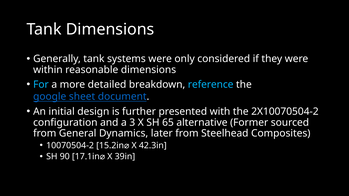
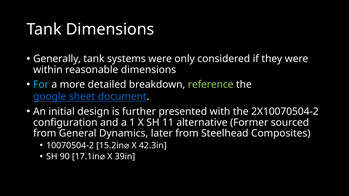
reference colour: light blue -> light green (211, 85)
3: 3 -> 1 (132, 123)
65: 65 -> 11 (168, 123)
